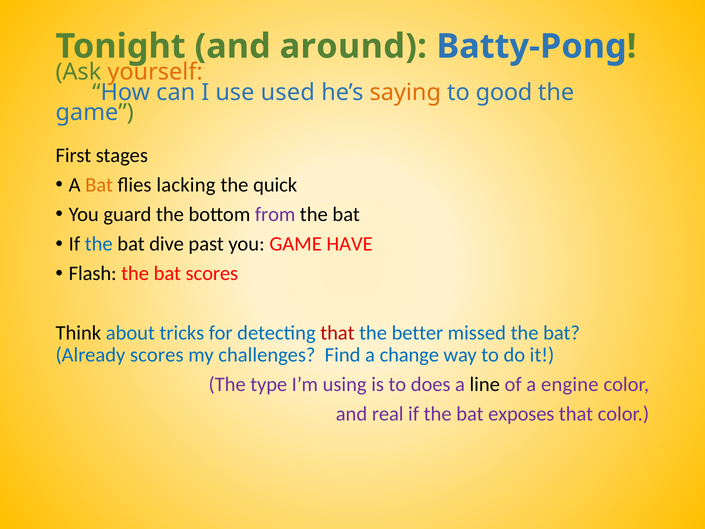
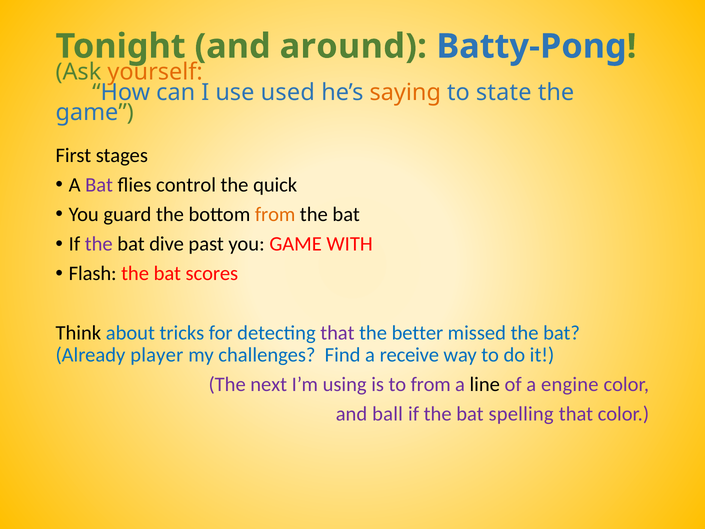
good: good -> state (504, 92)
Bat colour: orange -> purple (99, 185)
lacking: lacking -> control (186, 185)
from colour: purple -> orange (275, 214)
the colour: blue -> purple (99, 244)
HAVE: HAVE -> WITH (350, 244)
that colour: red -> purple (337, 333)
Already scores: scores -> player (157, 355)
change: change -> receive (409, 355)
type: type -> next (269, 384)
to does: does -> from (431, 384)
real: real -> ball (388, 414)
exposes: exposes -> spelling (521, 414)
